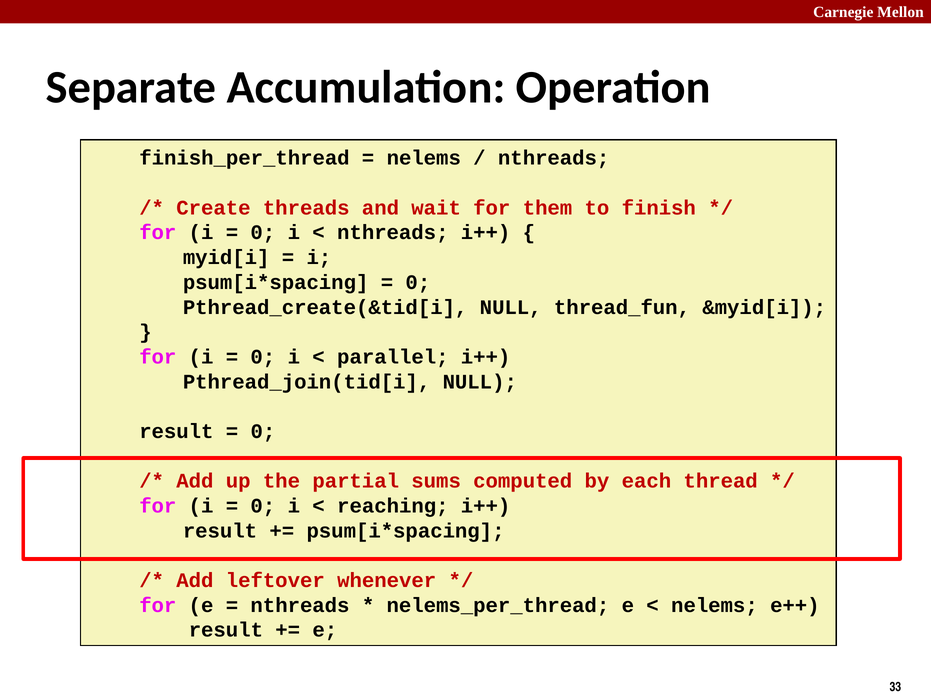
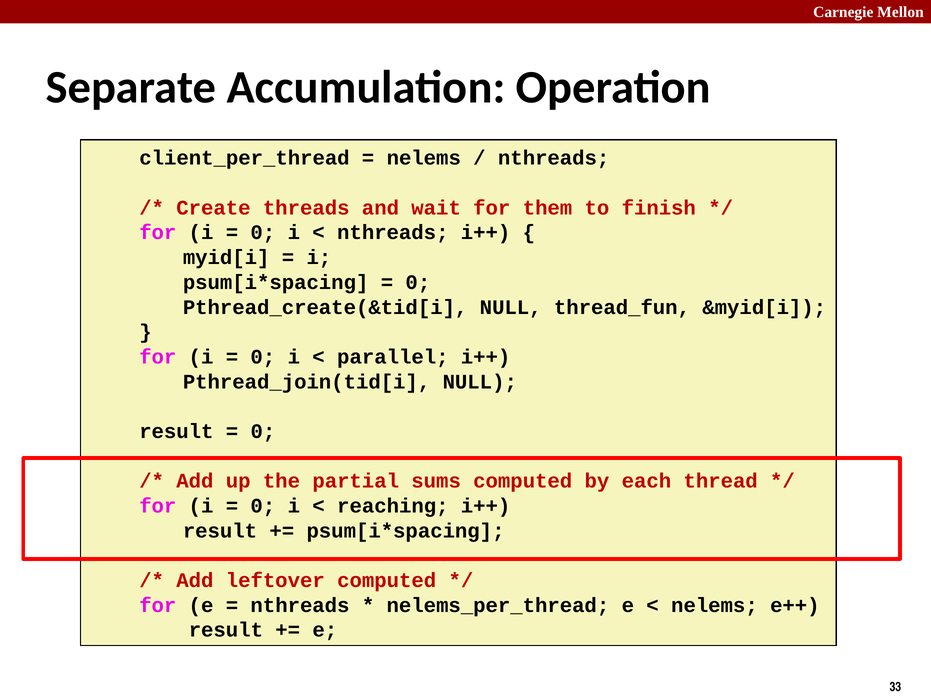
finish_per_thread: finish_per_thread -> client_per_thread (244, 158)
leftover whenever: whenever -> computed (387, 580)
